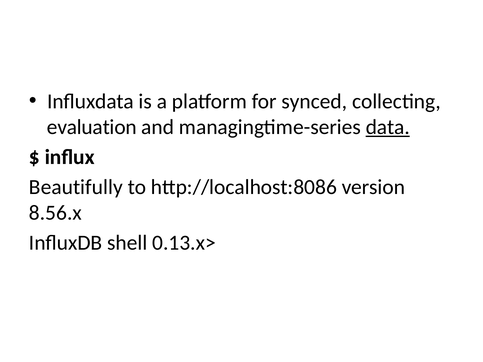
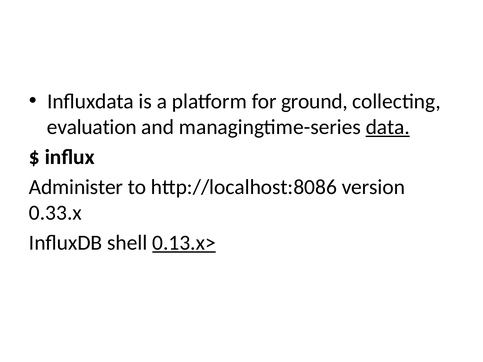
synced: synced -> ground (314, 101)
Beautifully: Beautifully -> Administer (76, 187)
8.56.x: 8.56.x -> 0.33.x (55, 213)
0.13.x> underline: none -> present (184, 243)
